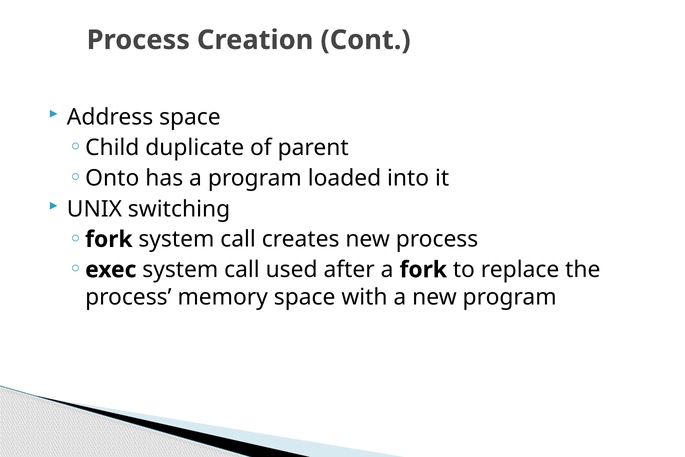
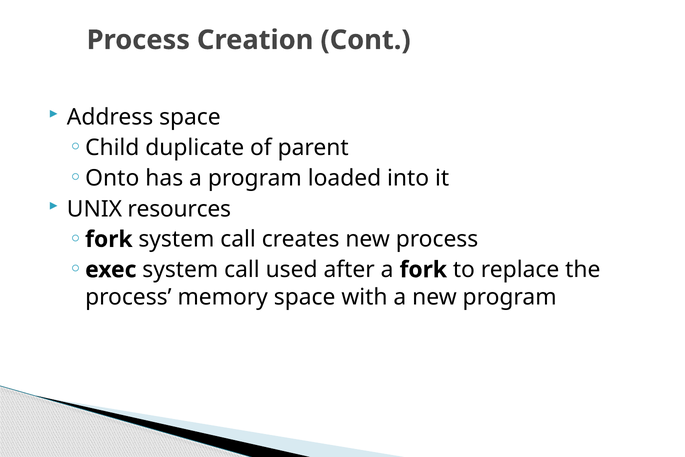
switching: switching -> resources (179, 209)
